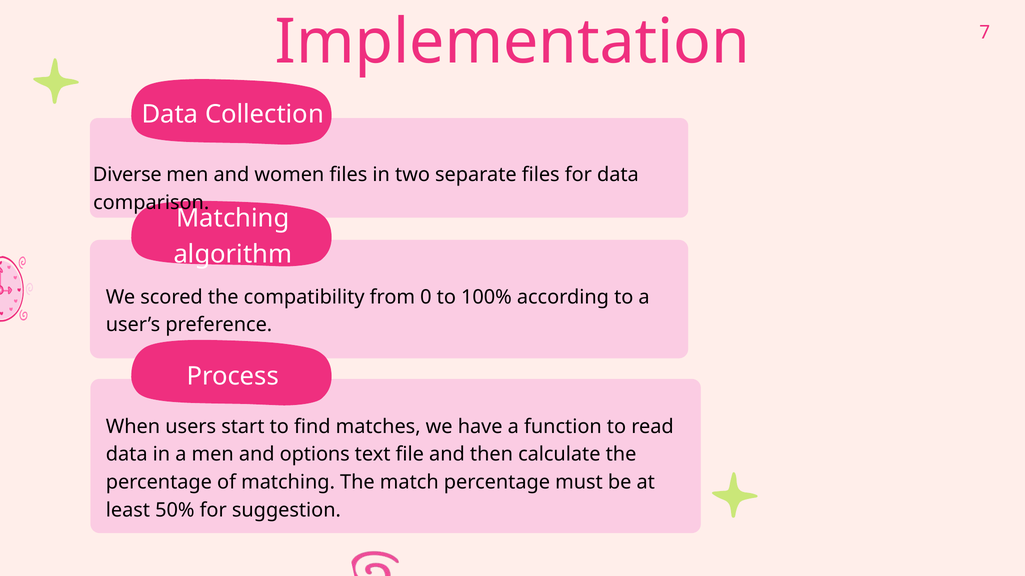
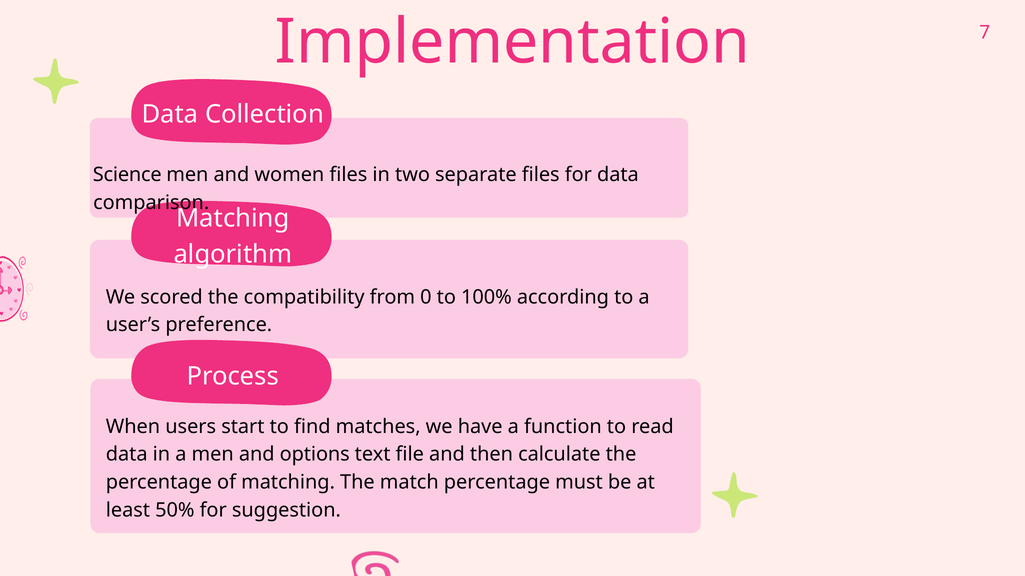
Diverse: Diverse -> Science (127, 175)
